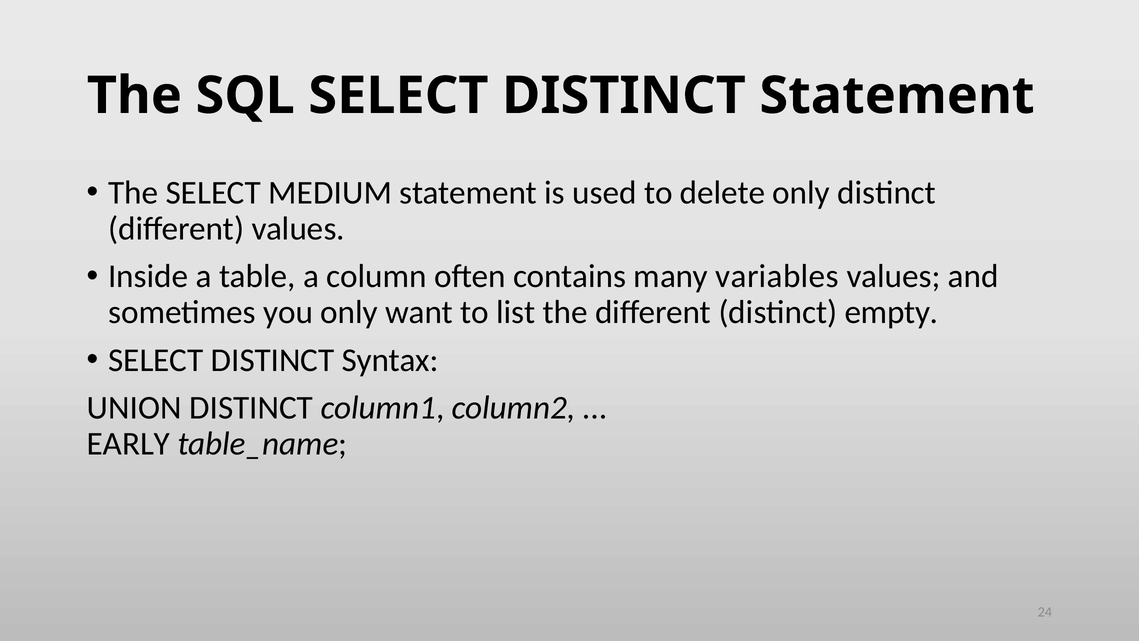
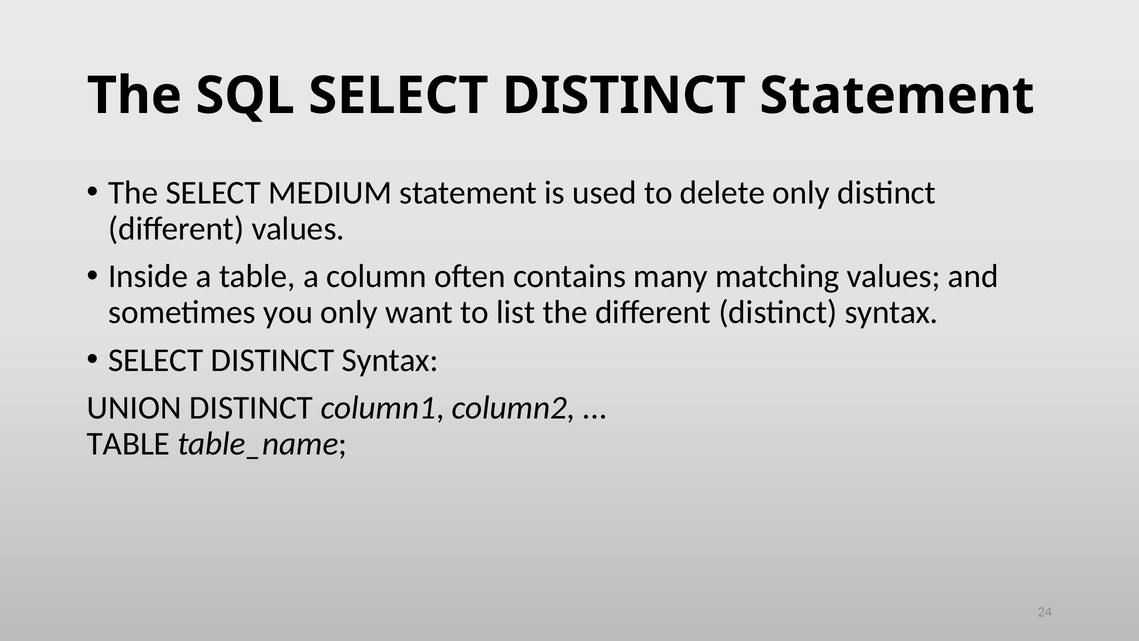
variables: variables -> matching (777, 276)
different distinct empty: empty -> syntax (891, 312)
EARLY: EARLY -> TABLE (128, 443)
